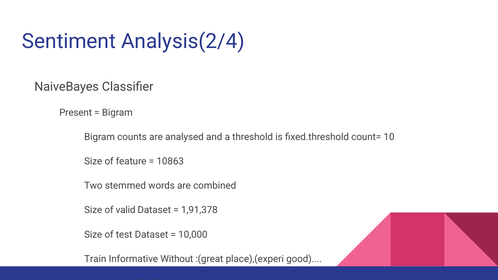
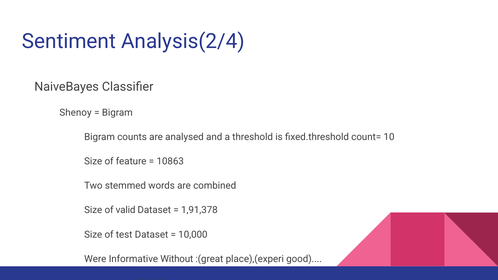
Present: Present -> Shenoy (76, 113)
Train: Train -> Were (95, 259)
